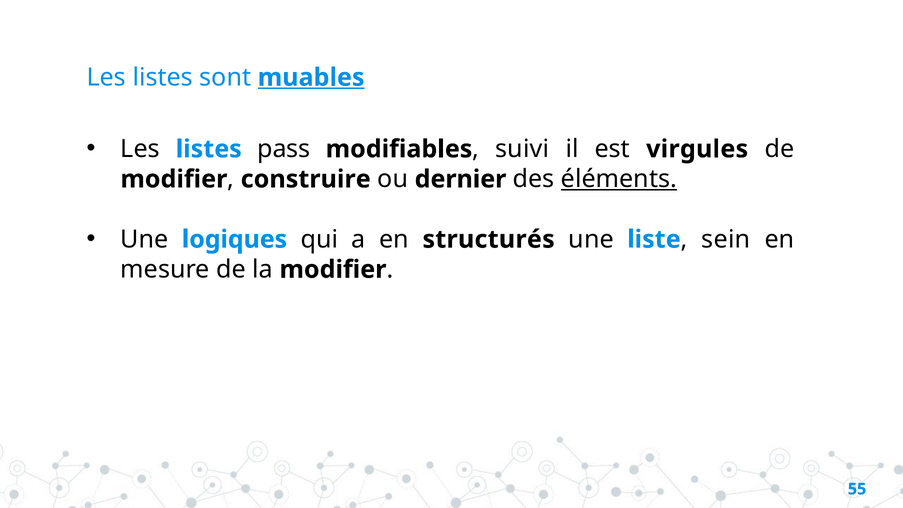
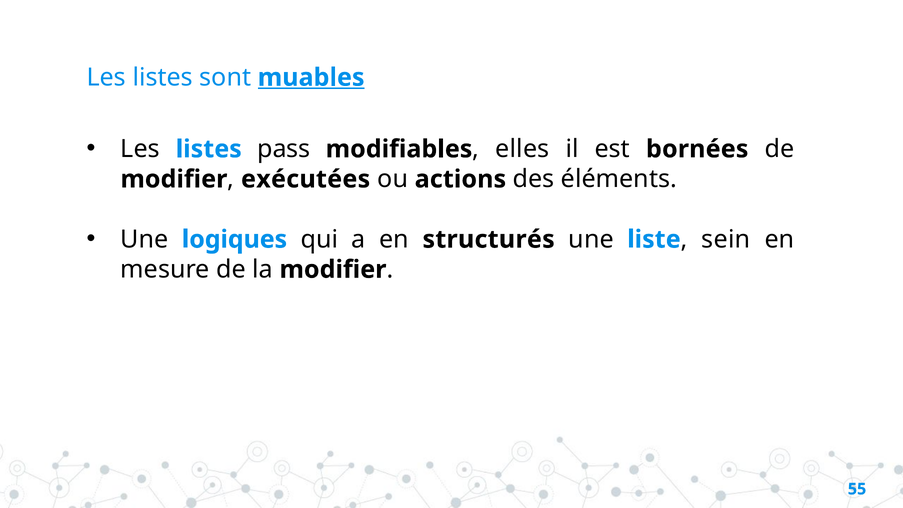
suivi: suivi -> elles (522, 149)
virgules: virgules -> bornées (697, 149)
construire: construire -> exécutées (306, 179)
dernier: dernier -> actions (460, 179)
éléments underline: present -> none (619, 179)
